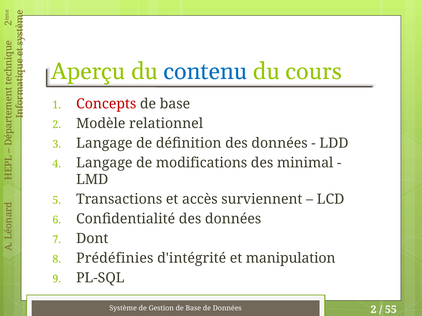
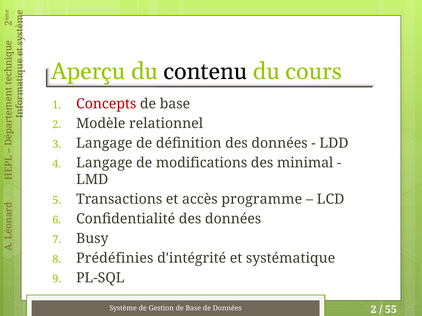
contenu colour: blue -> black (205, 71)
surviennent: surviennent -> programme (262, 200)
Dont: Dont -> Busy (92, 239)
manipulation: manipulation -> systématique (291, 259)
